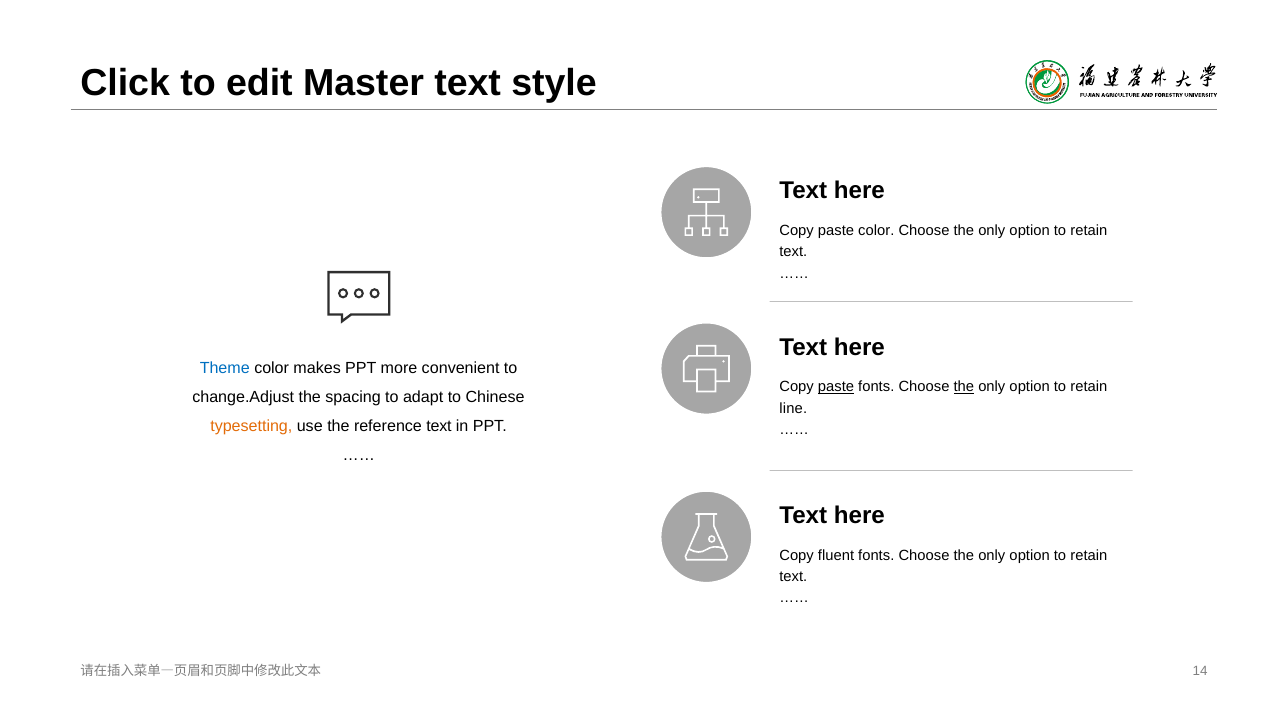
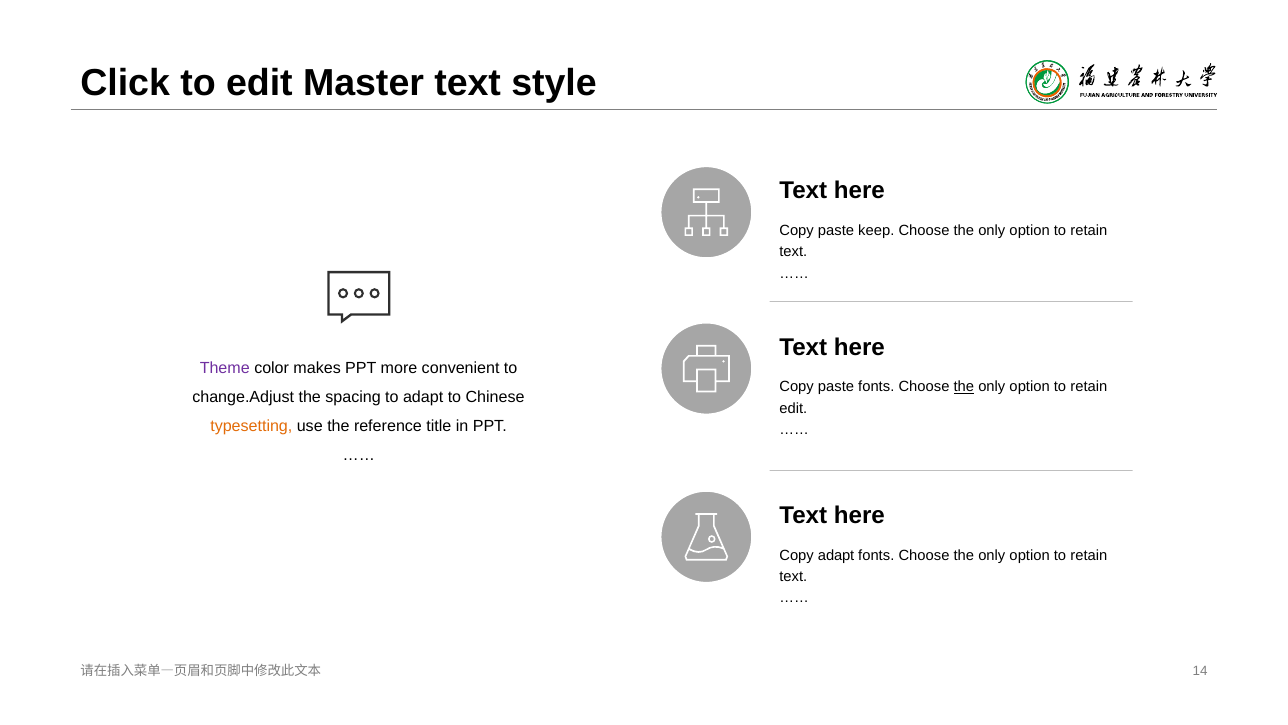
paste color: color -> keep (876, 230)
Theme colour: blue -> purple (225, 368)
paste underline: present -> none (836, 387)
line: line -> edit (793, 408)
reference text: text -> title (439, 426)
Copy fluent: fluent -> adapt (836, 555)
